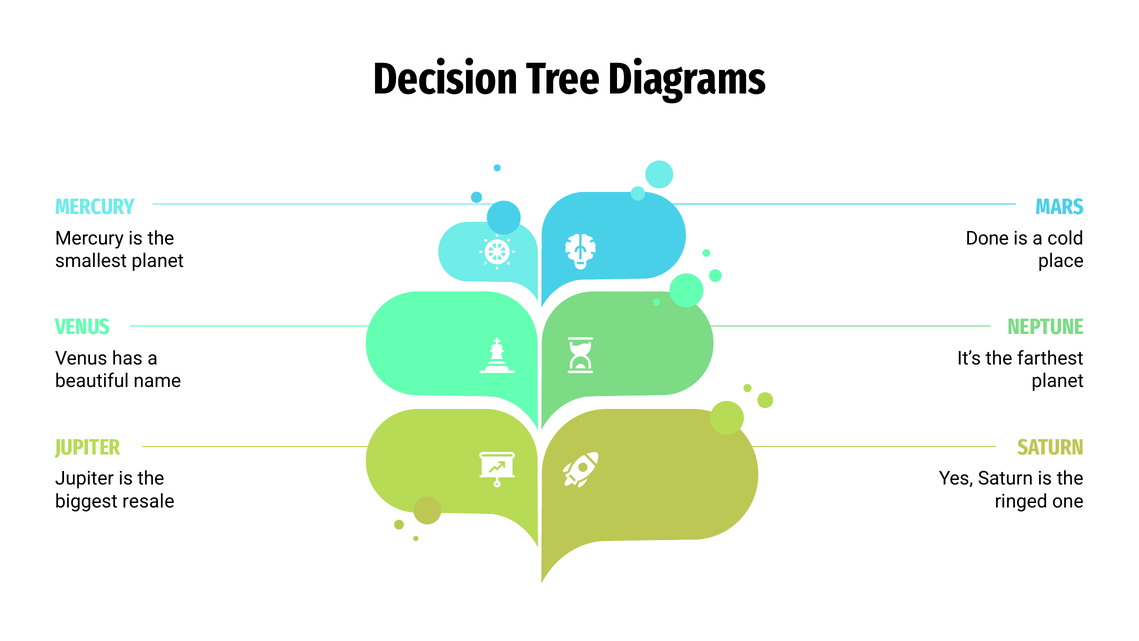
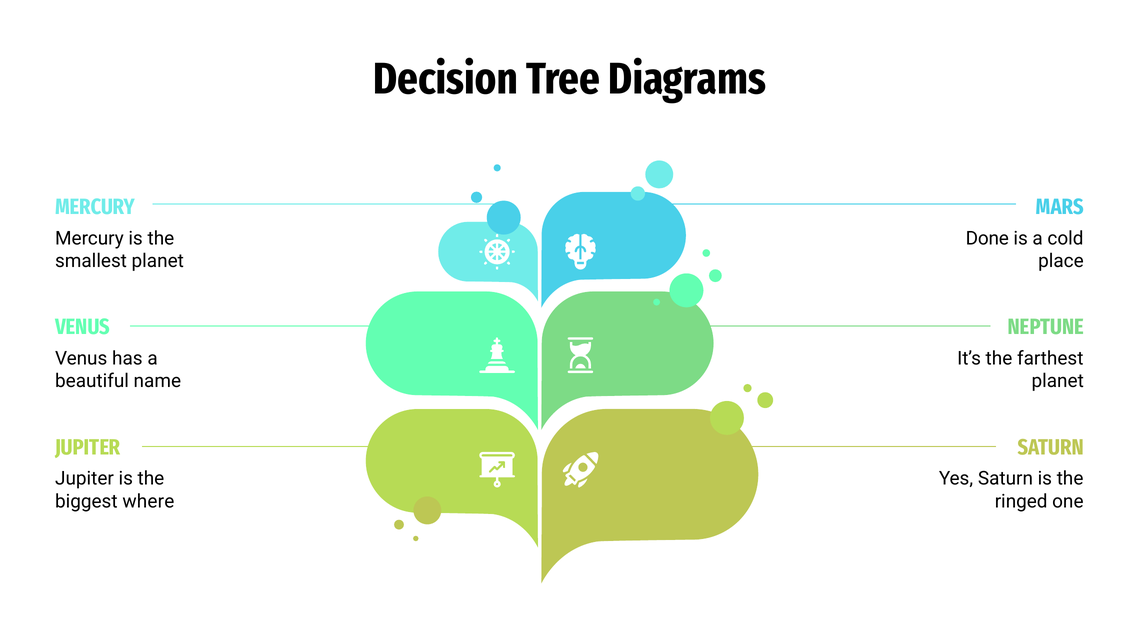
resale: resale -> where (148, 501)
